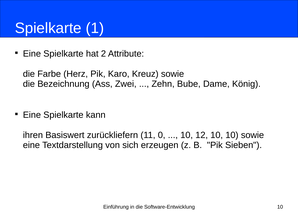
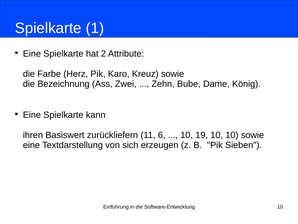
0: 0 -> 6 (162, 135)
12: 12 -> 19 (202, 135)
